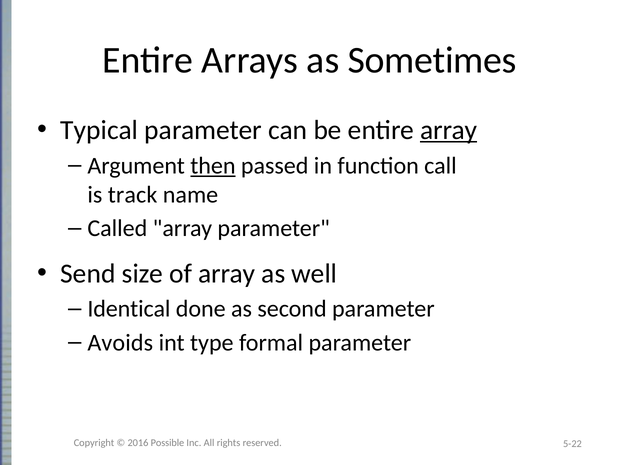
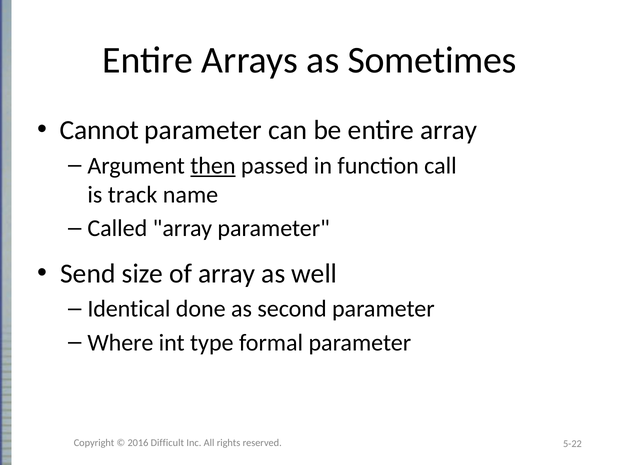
Typical: Typical -> Cannot (99, 130)
array underline: present -> none (449, 130)
Avoids: Avoids -> Where (120, 342)
Possible: Possible -> Difficult (167, 442)
